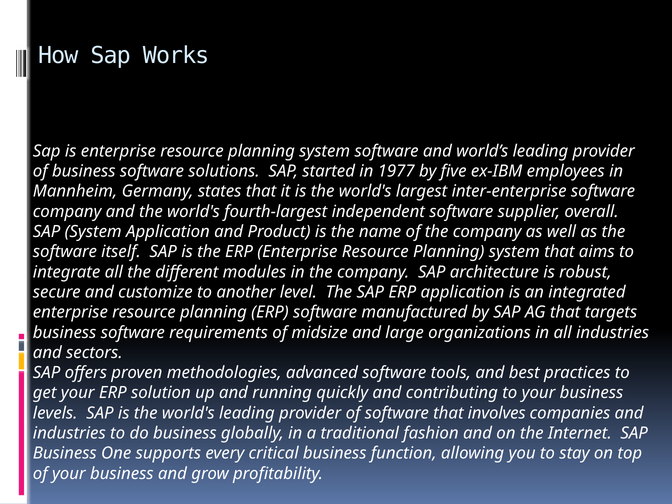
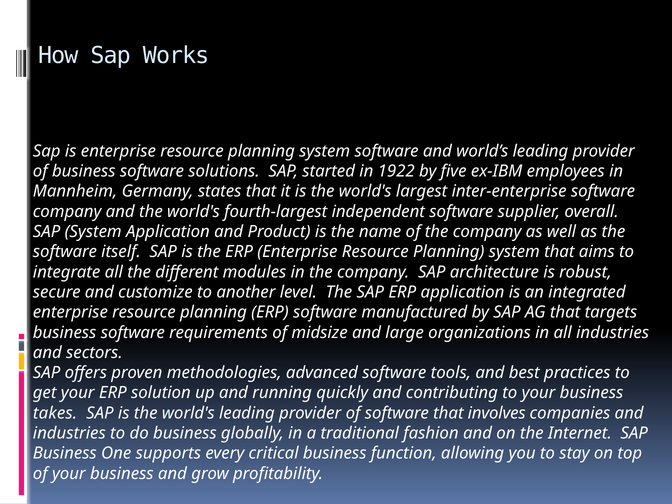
1977: 1977 -> 1922 (396, 171)
levels: levels -> takes (55, 413)
